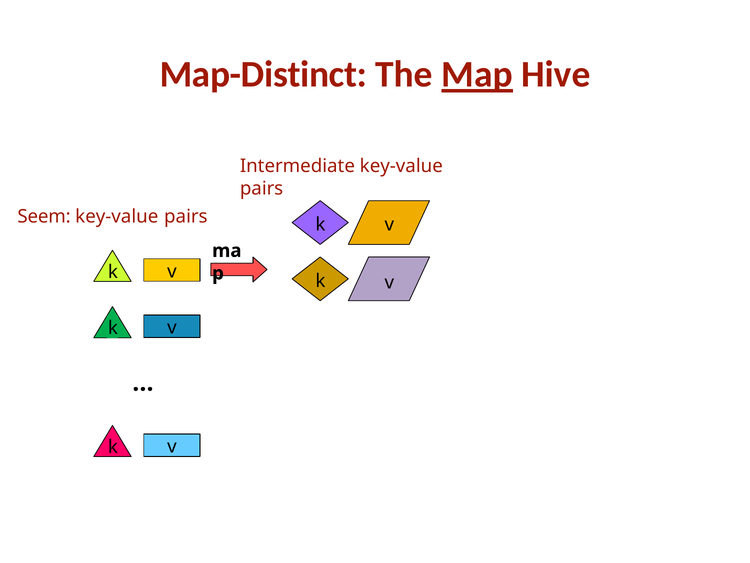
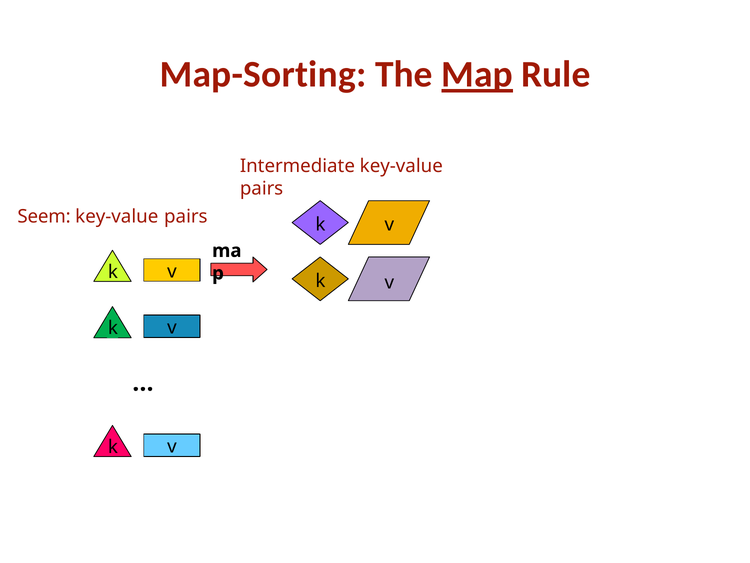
Map-Distinct: Map-Distinct -> Map-Sorting (263, 74)
Hive: Hive -> Rule (556, 74)
